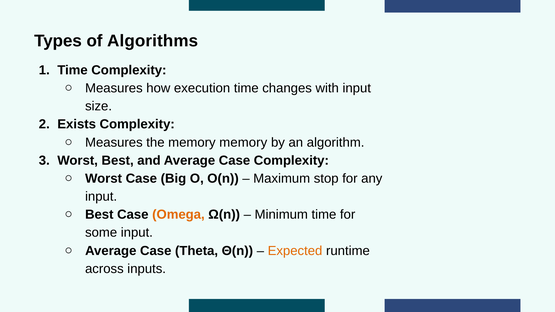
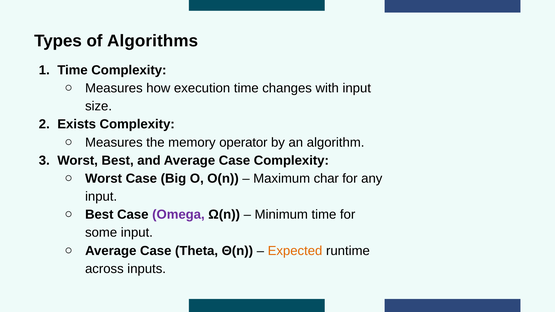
memory memory: memory -> operator (243, 142)
stop: stop -> char (326, 179)
Omega colour: orange -> purple (178, 215)
